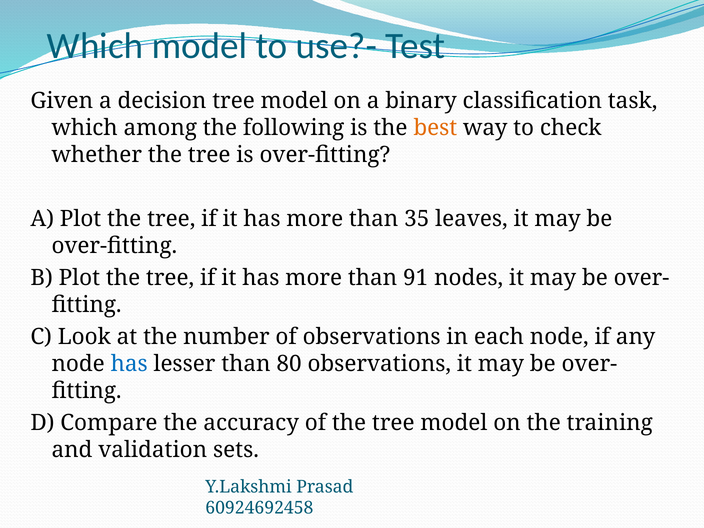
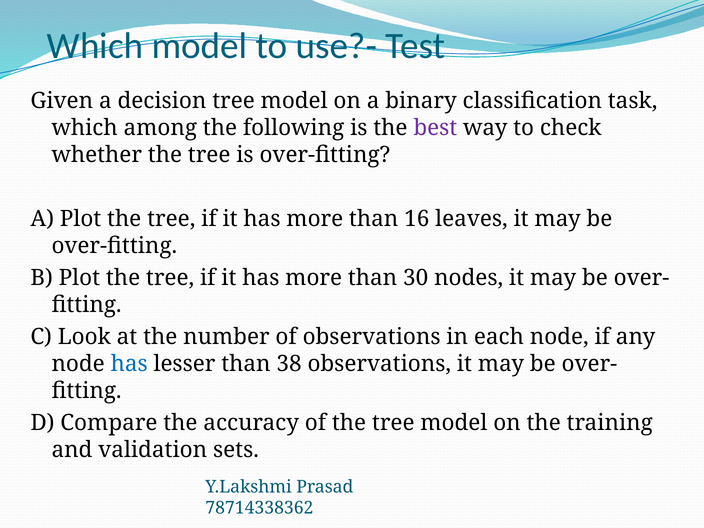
best colour: orange -> purple (435, 128)
35: 35 -> 16 (417, 219)
91: 91 -> 30 (416, 278)
80: 80 -> 38 (289, 364)
60924692458: 60924692458 -> 78714338362 (259, 508)
